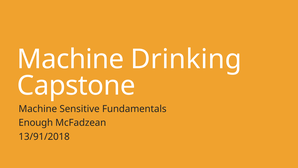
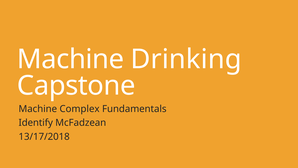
Sensitive: Sensitive -> Complex (80, 109)
Enough: Enough -> Identify (36, 122)
13/91/2018: 13/91/2018 -> 13/17/2018 (44, 136)
